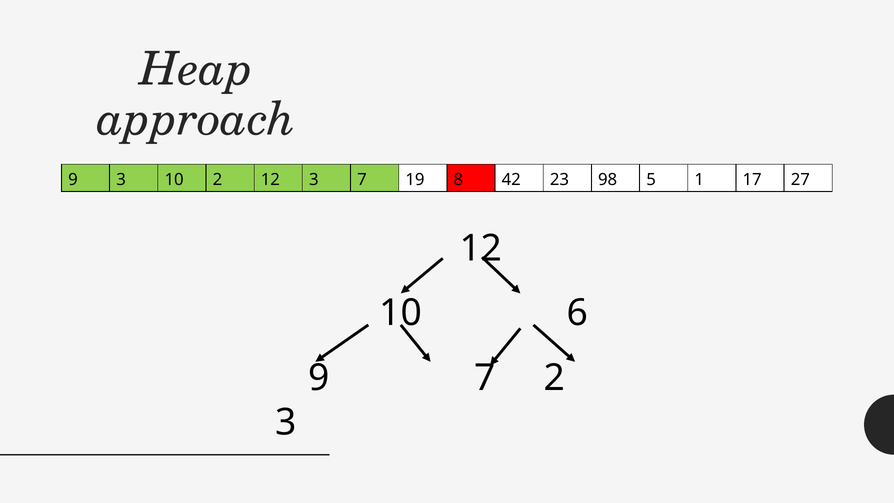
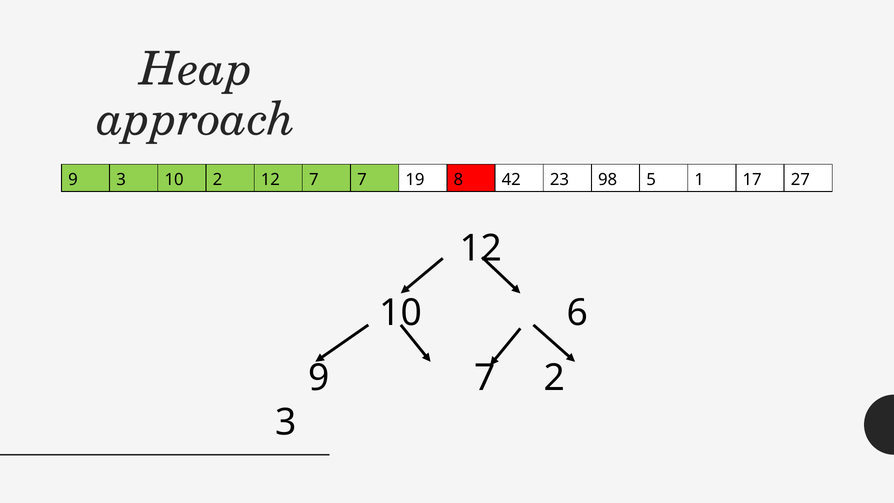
12 3: 3 -> 7 (314, 180)
